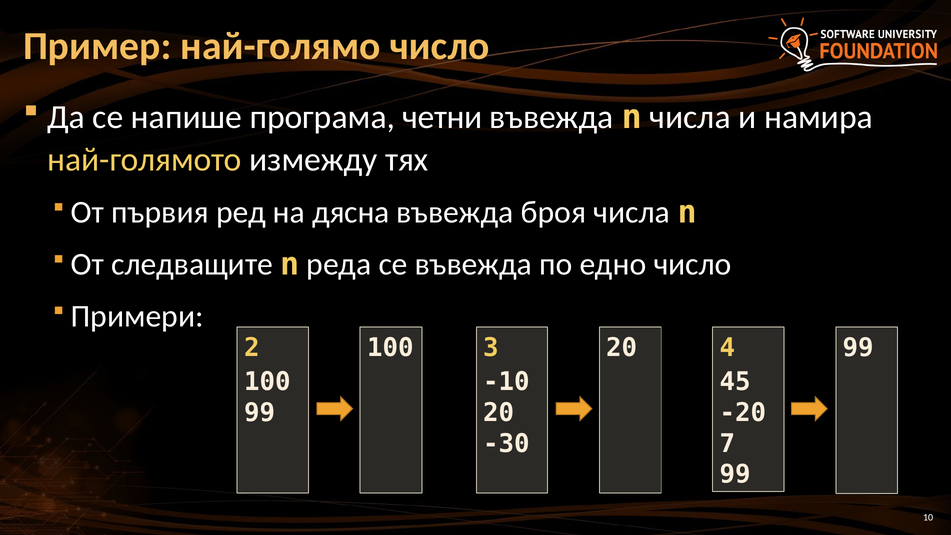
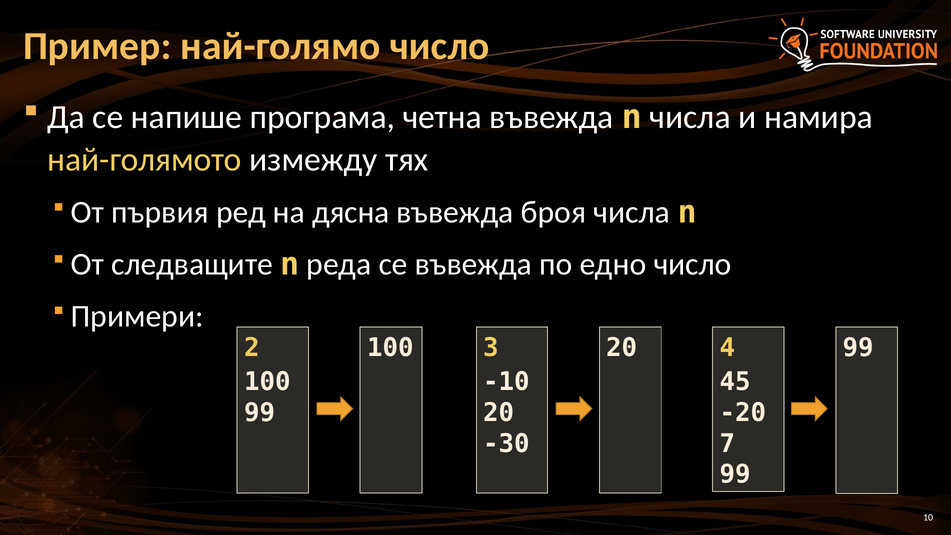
четни: четни -> четна (442, 117)
